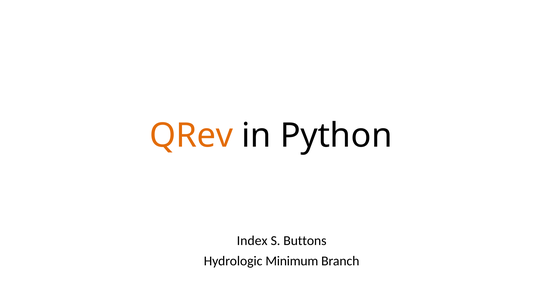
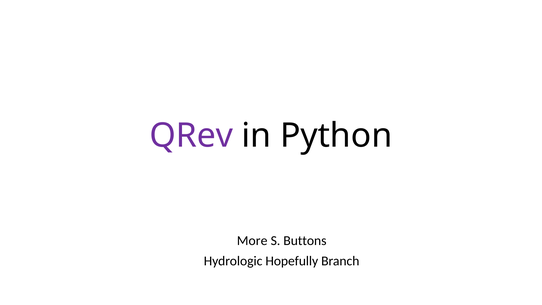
QRev colour: orange -> purple (191, 135)
Index: Index -> More (252, 241)
Minimum: Minimum -> Hopefully (292, 261)
